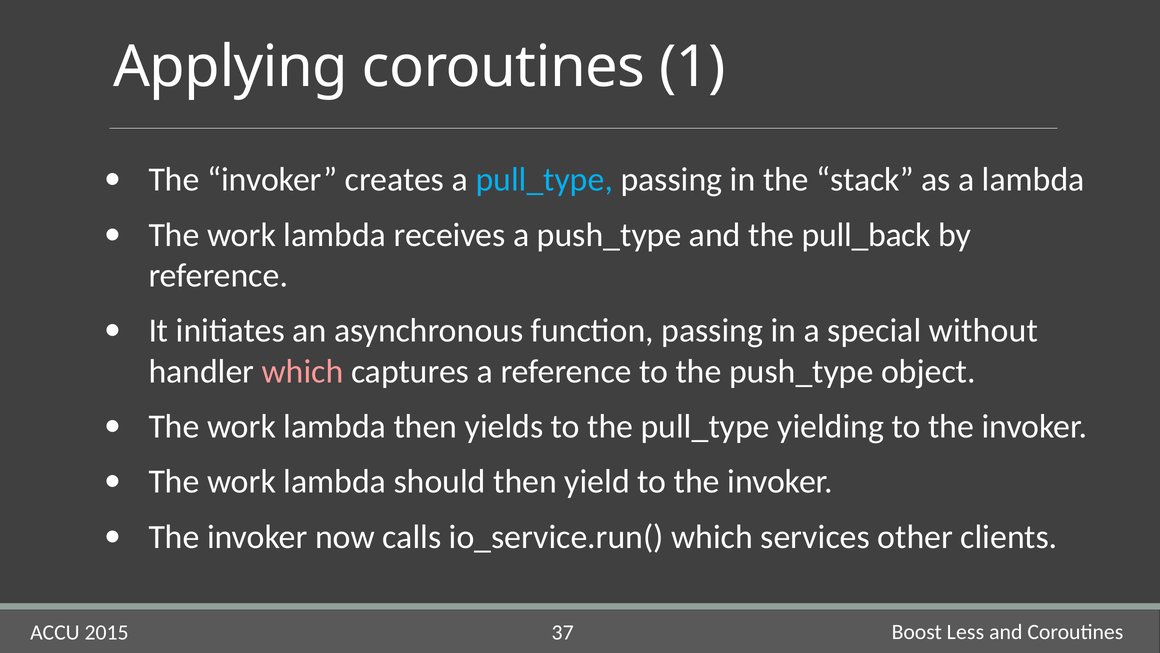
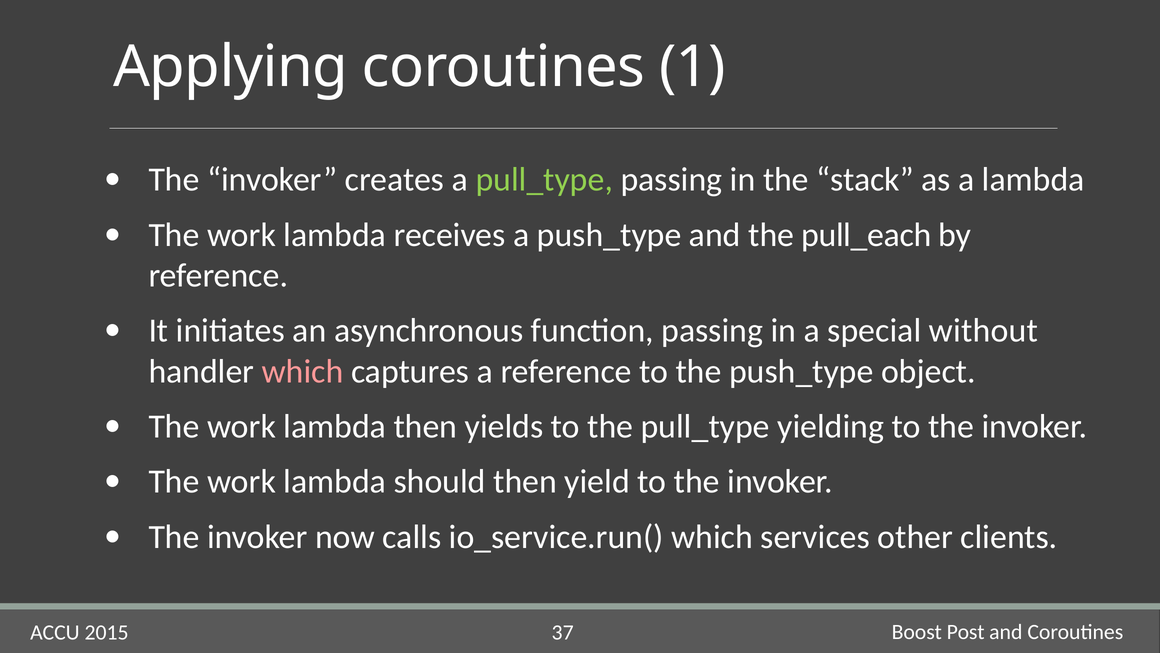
pull_type colour: light blue -> light green (544, 180)
pull_back: pull_back -> pull_each (866, 235)
Less: Less -> Post (966, 632)
